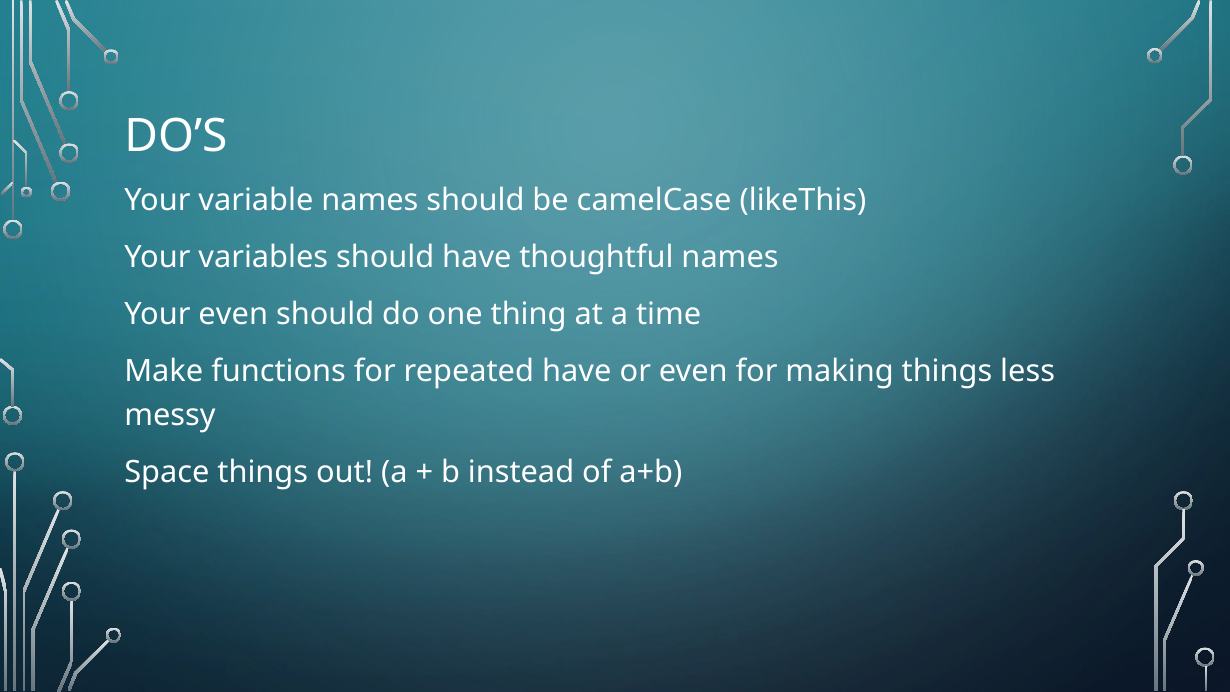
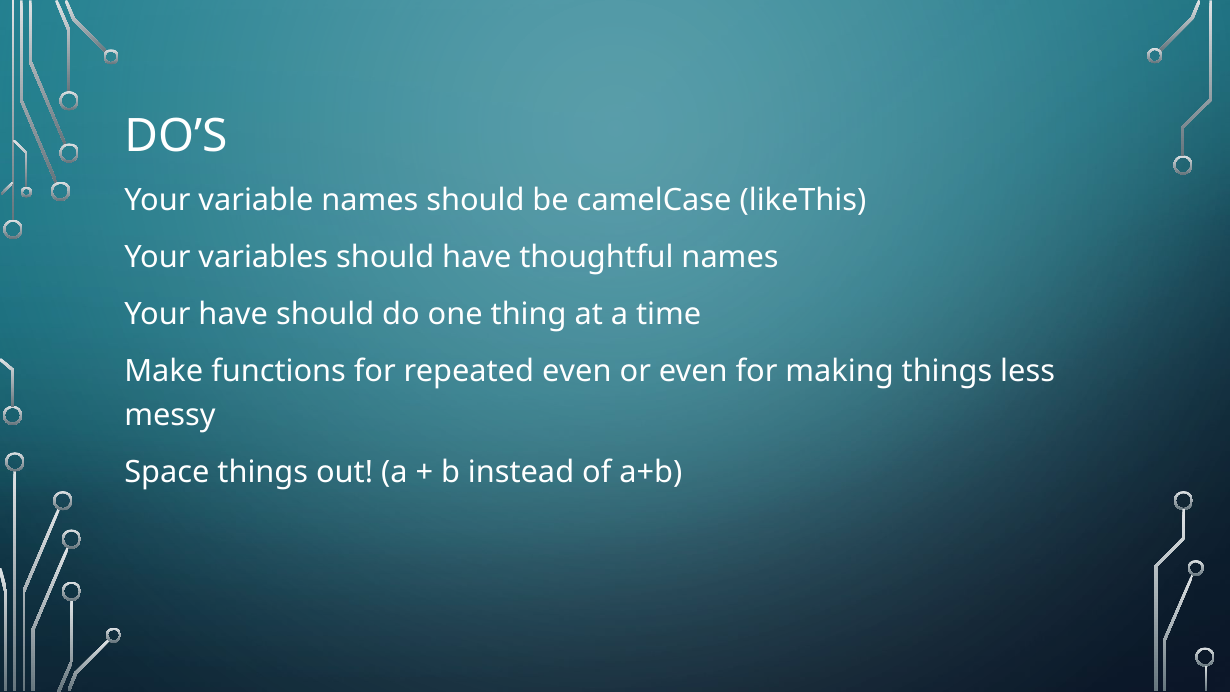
Your even: even -> have (233, 314)
repeated have: have -> even (577, 371)
